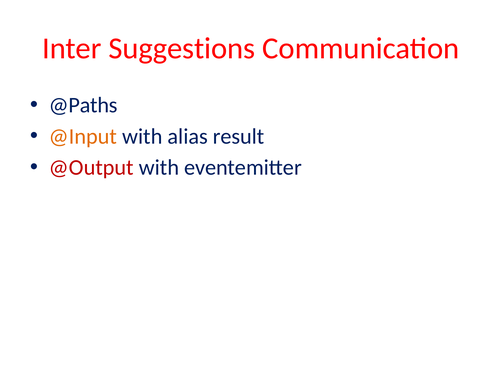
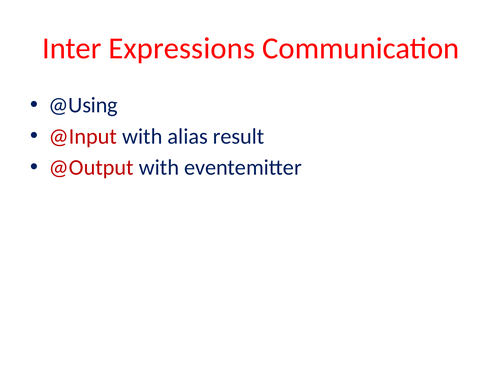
Suggestions: Suggestions -> Expressions (182, 49)
@Paths: @Paths -> @Using (83, 105)
@Input colour: orange -> red (83, 137)
